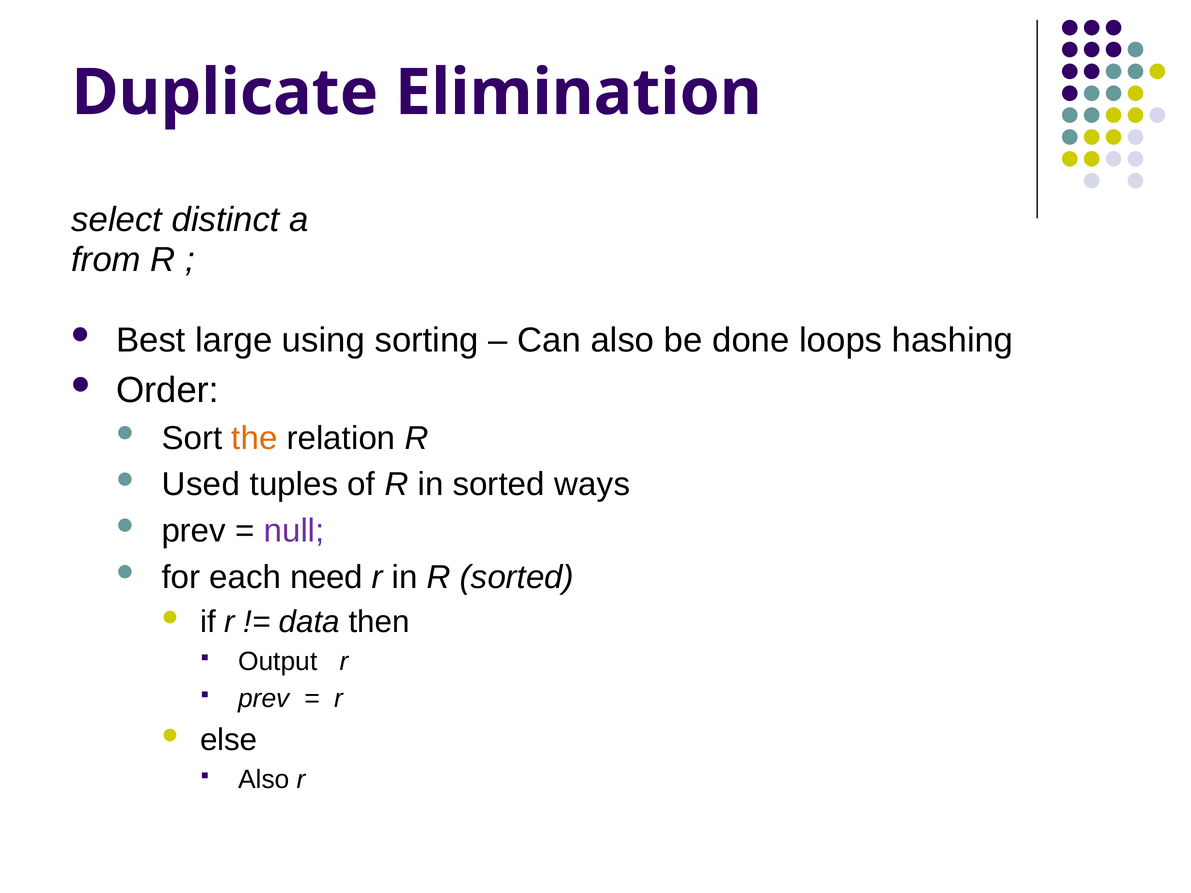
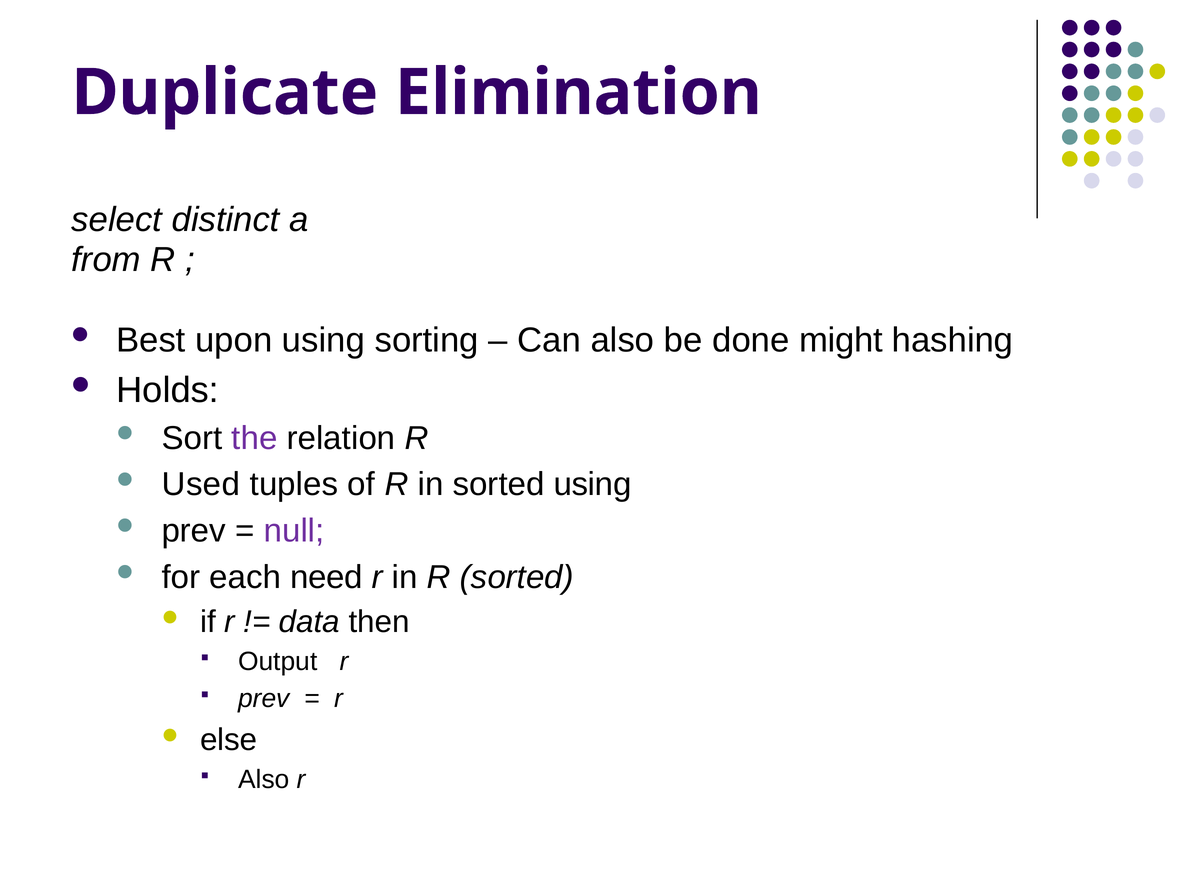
large: large -> upon (234, 340)
loops: loops -> might (841, 340)
Order: Order -> Holds (168, 390)
the colour: orange -> purple (254, 438)
sorted ways: ways -> using (593, 485)
